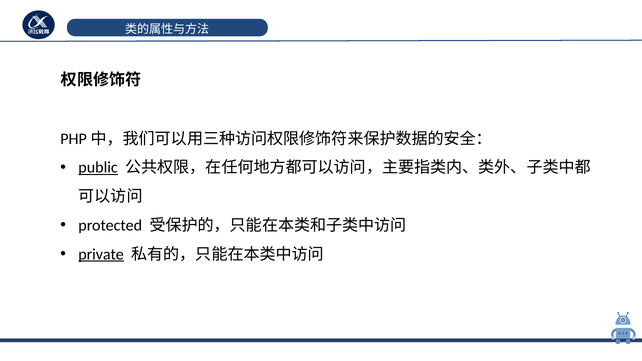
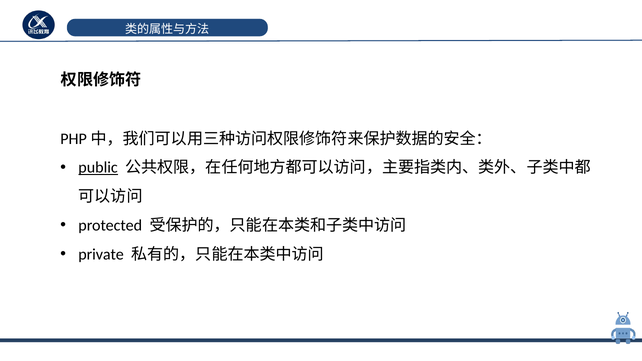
private underline: present -> none (101, 254)
